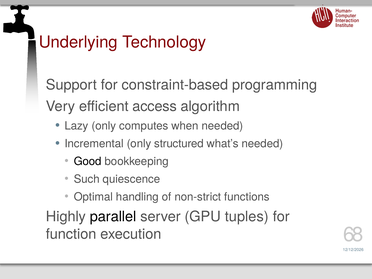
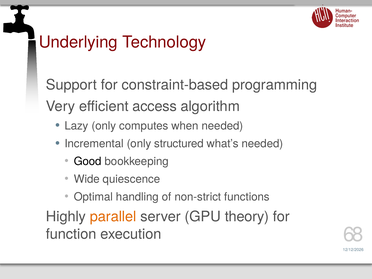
Such: Such -> Wide (87, 179)
parallel colour: black -> orange (113, 217)
tuples: tuples -> theory (247, 217)
